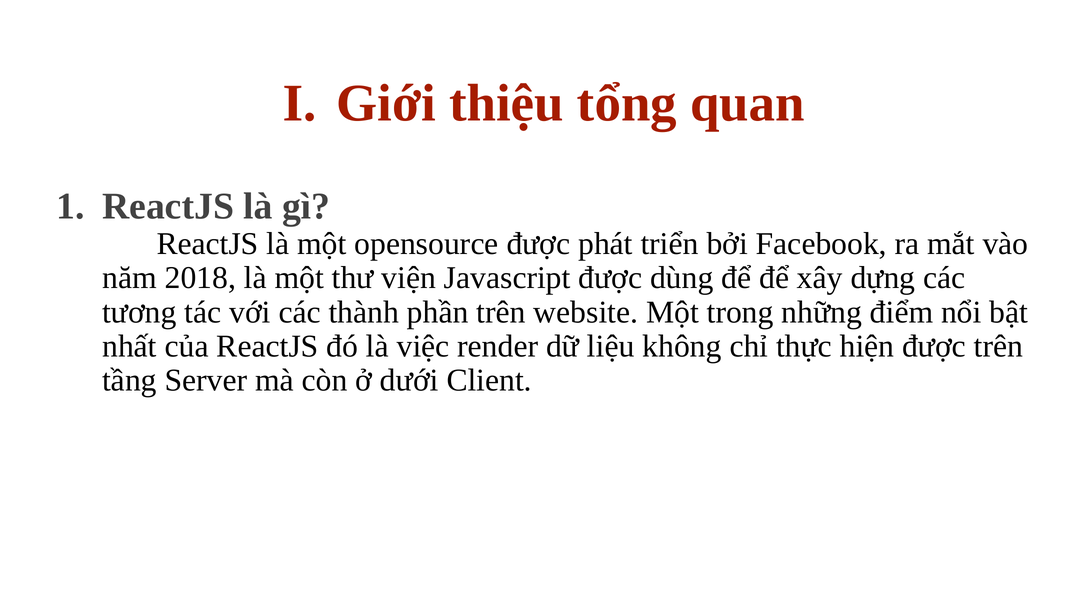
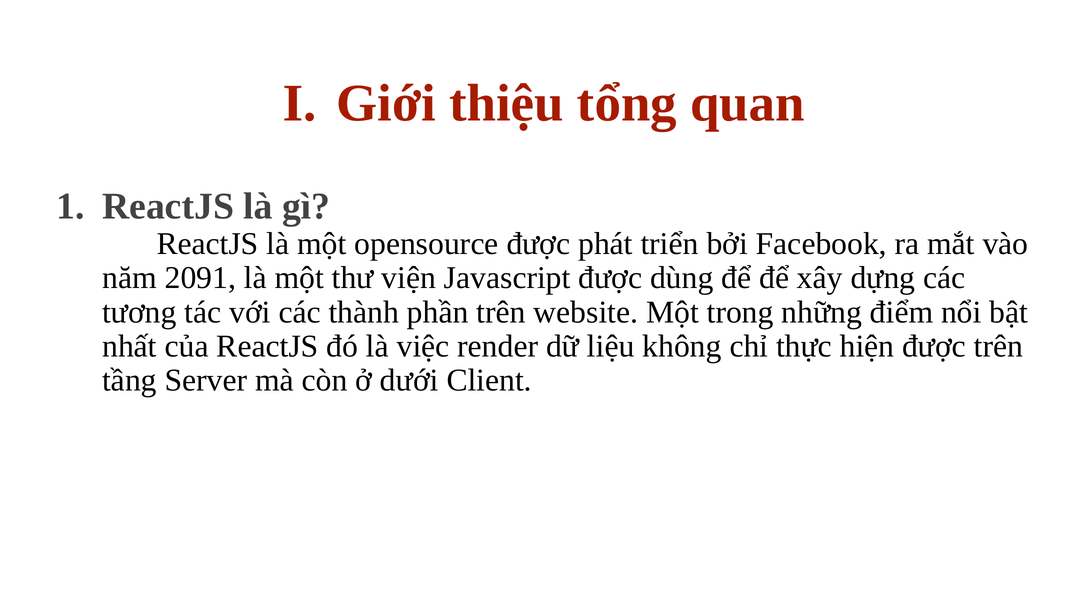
2018: 2018 -> 2091 (200, 278)
